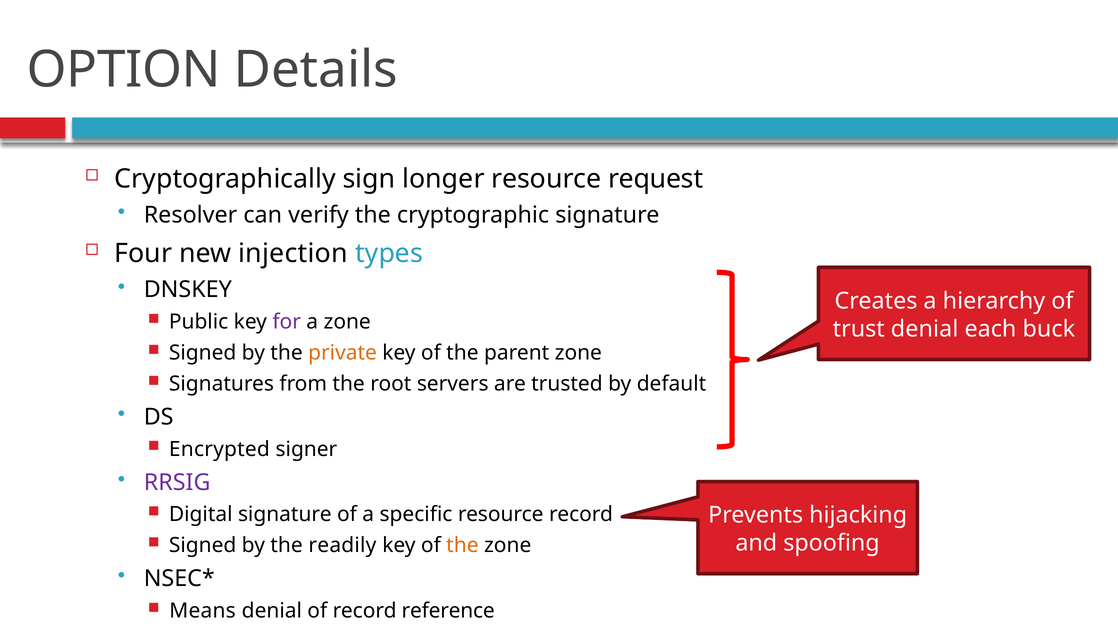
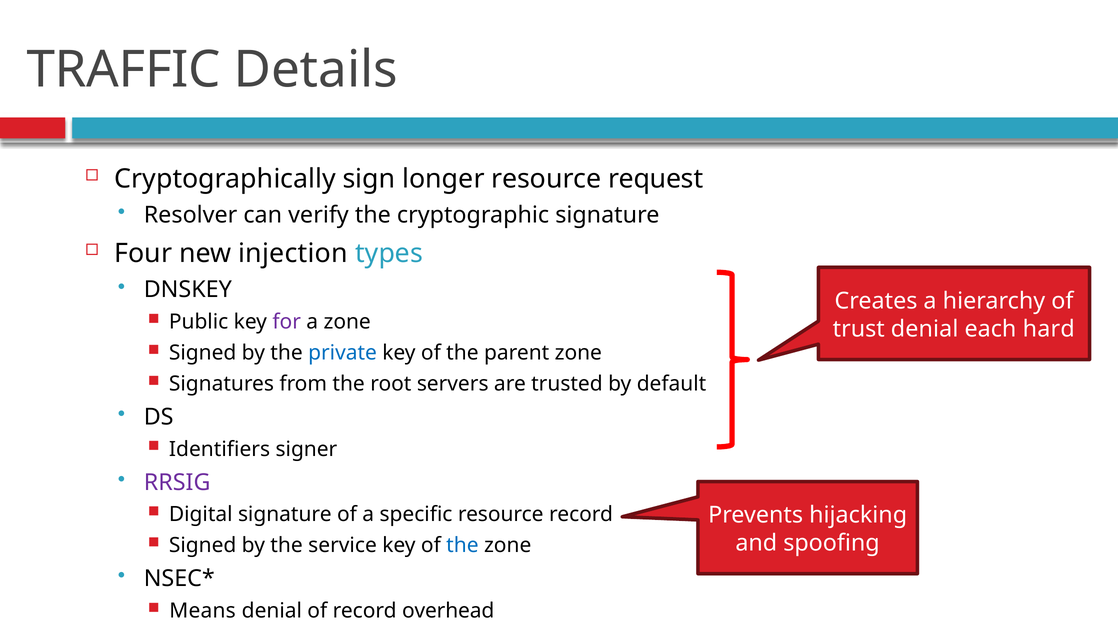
OPTION: OPTION -> TRAFFIC (124, 70)
buck: buck -> hard (1049, 329)
private colour: orange -> blue (343, 353)
Encrypted: Encrypted -> Identifiers (220, 449)
readily: readily -> service (343, 545)
the colour: orange -> blue (462, 545)
reference: reference -> overhead (448, 611)
